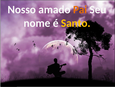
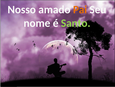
Santo colour: yellow -> light green (76, 23)
